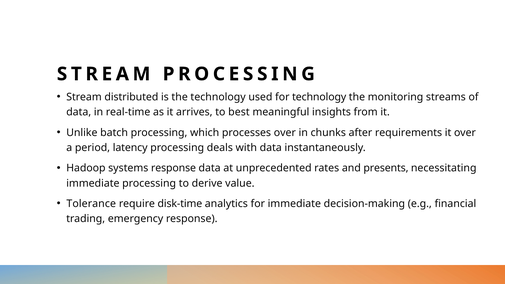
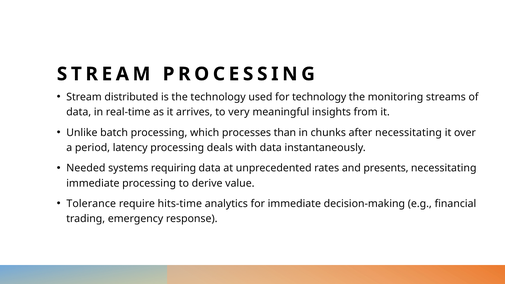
best: best -> very (239, 112)
processes over: over -> than (285, 133)
after requirements: requirements -> necessitating (408, 133)
Hadoop: Hadoop -> Needed (86, 168)
systems response: response -> requiring (174, 168)
disk-time: disk-time -> hits-time (180, 204)
